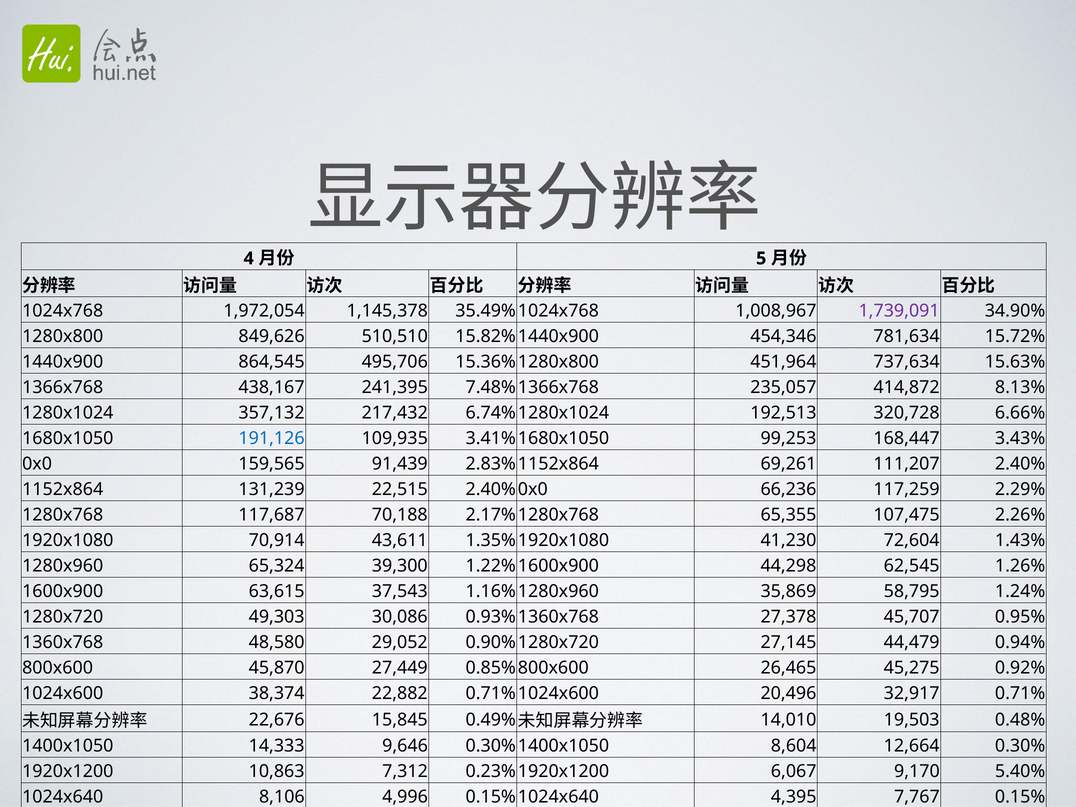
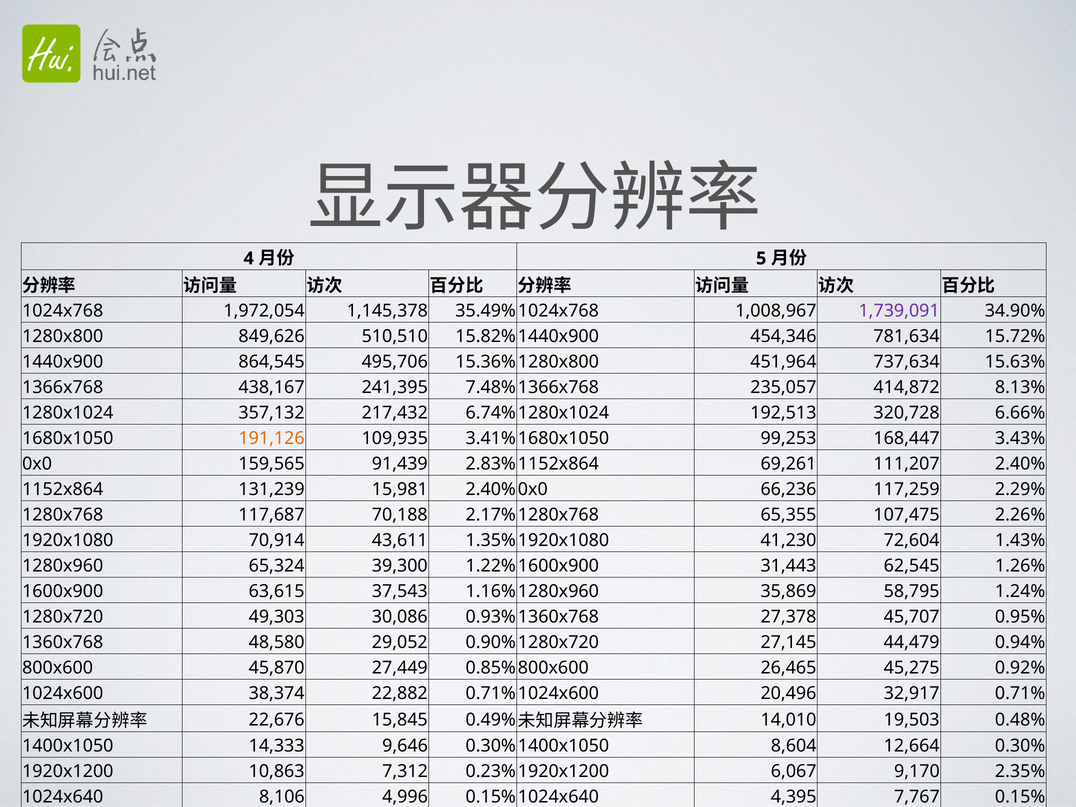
191,126 colour: blue -> orange (272, 438)
22,515: 22,515 -> 15,981 (400, 489)
44,298: 44,298 -> 31,443 (788, 566)
5.40%: 5.40% -> 2.35% (1020, 771)
